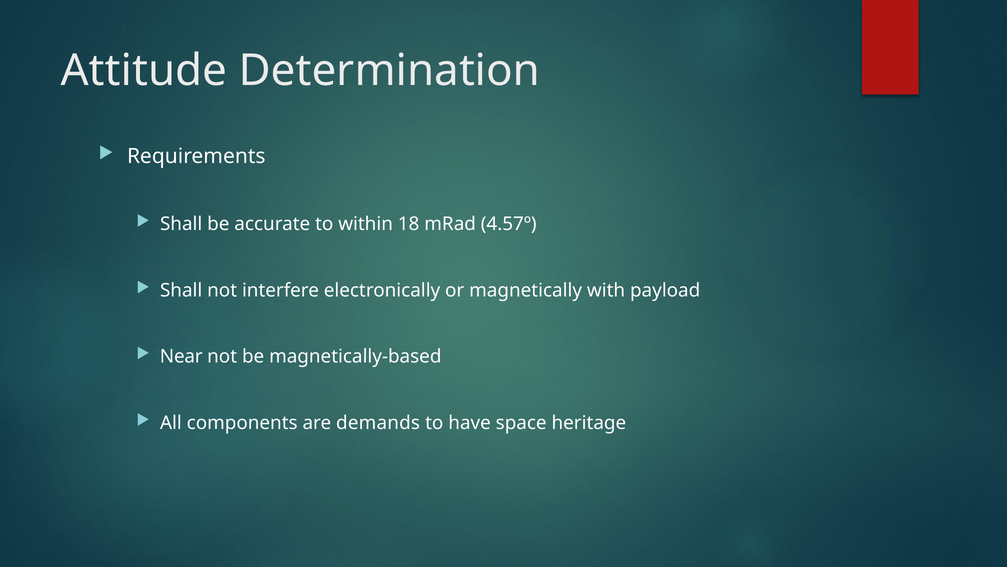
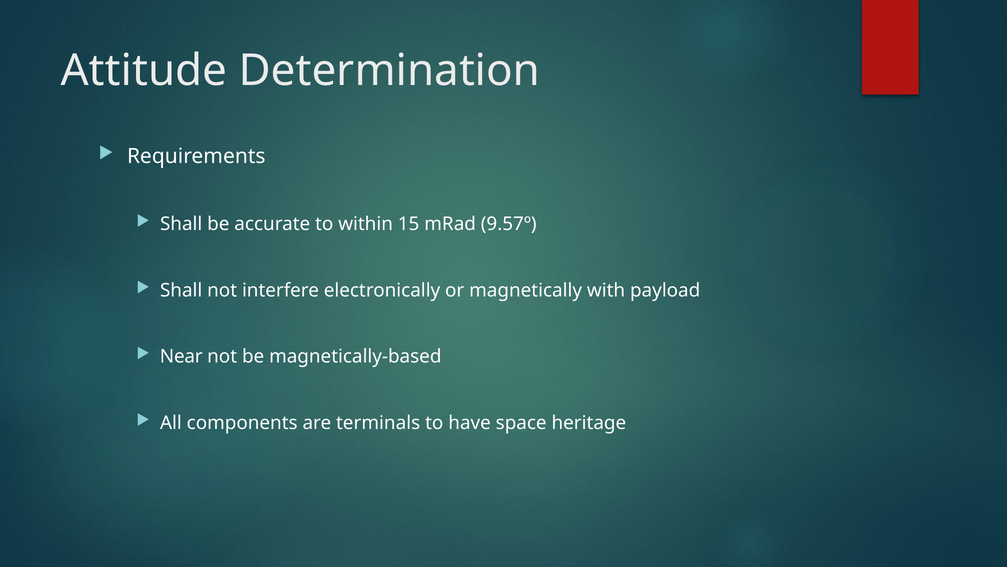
18: 18 -> 15 (409, 224)
4.57º: 4.57º -> 9.57º (509, 224)
demands: demands -> terminals (378, 423)
